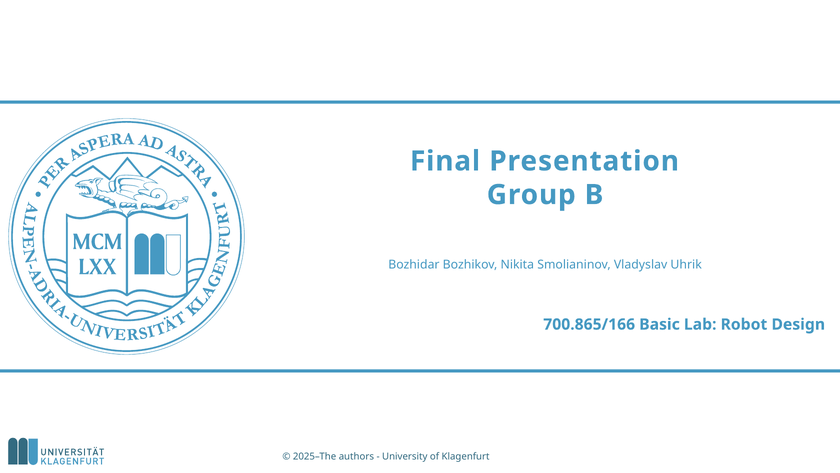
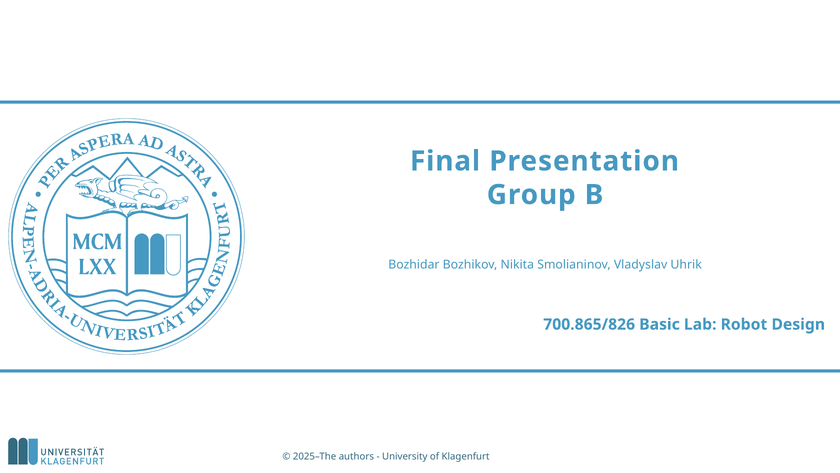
700.865/166: 700.865/166 -> 700.865/826 (589, 324)
